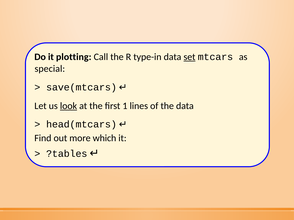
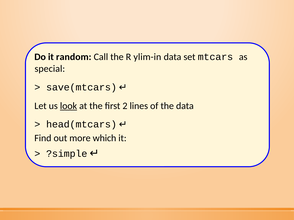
plotting: plotting -> random (74, 57)
type-in: type-in -> ylim-in (147, 57)
set underline: present -> none (189, 57)
1: 1 -> 2 (125, 106)
?tables: ?tables -> ?simple (67, 154)
